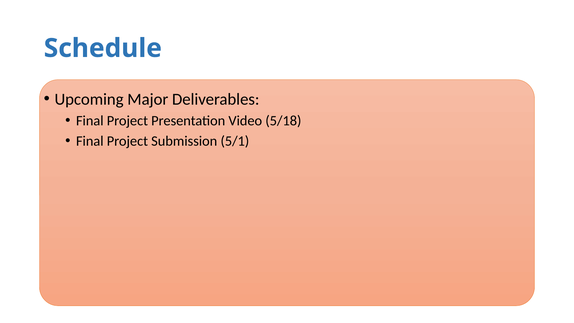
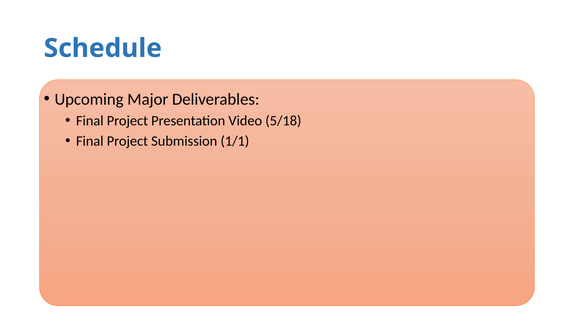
5/1: 5/1 -> 1/1 (235, 141)
